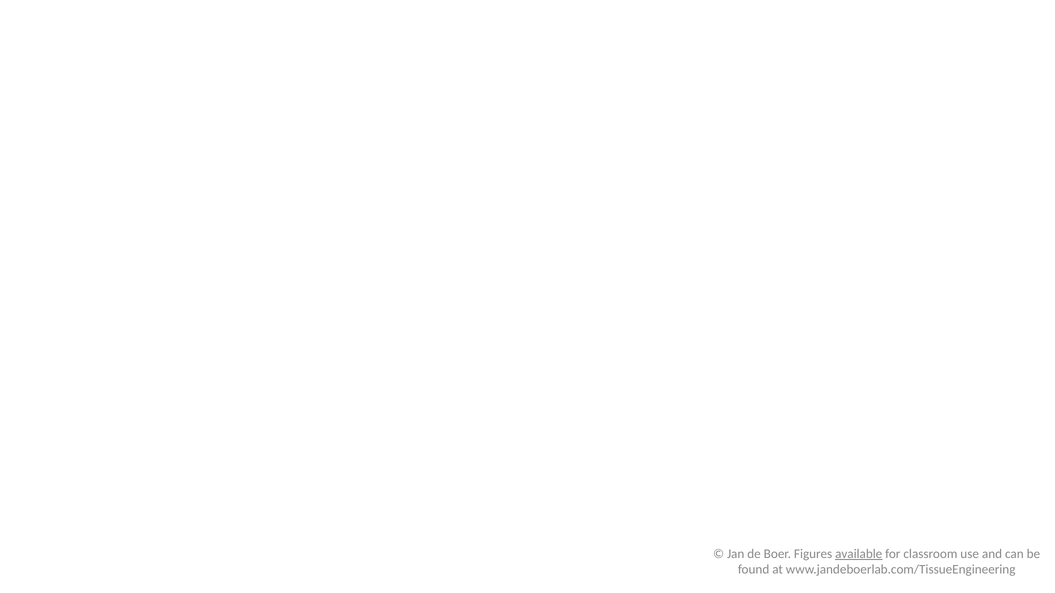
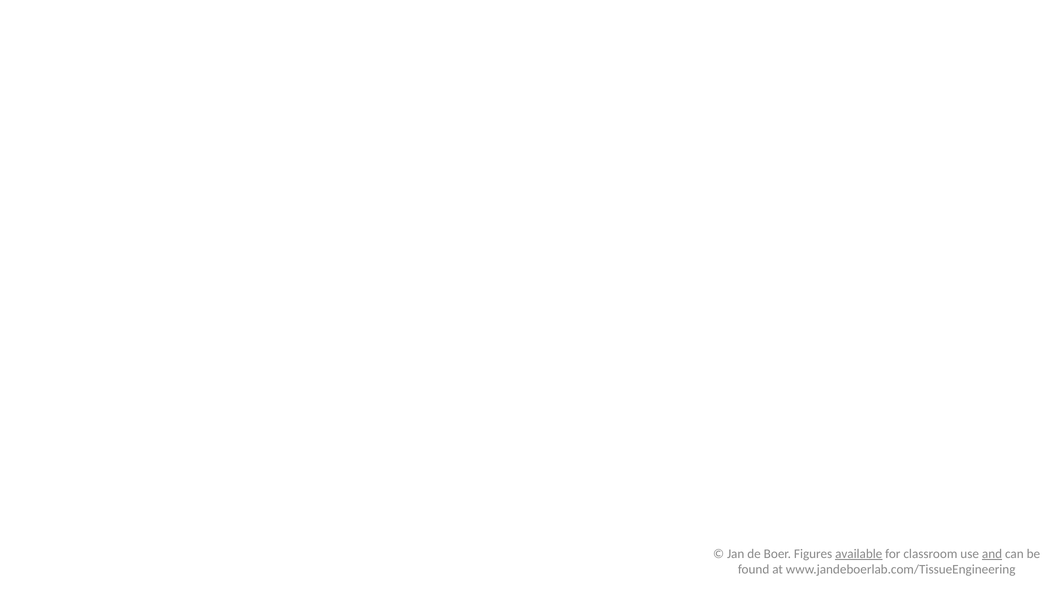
and underline: none -> present (992, 554)
